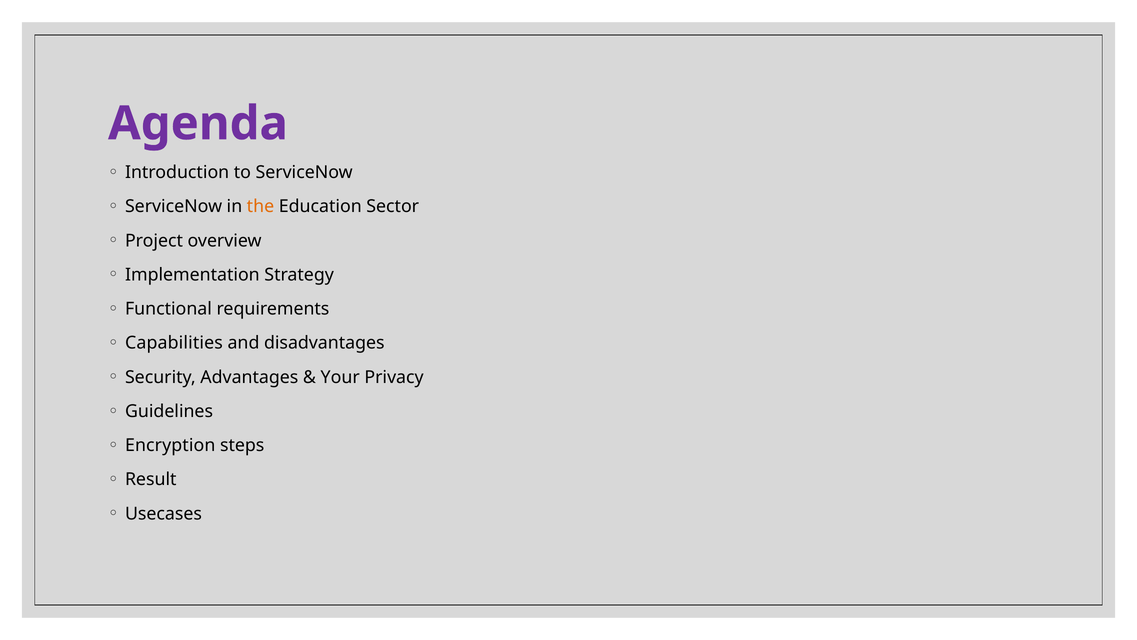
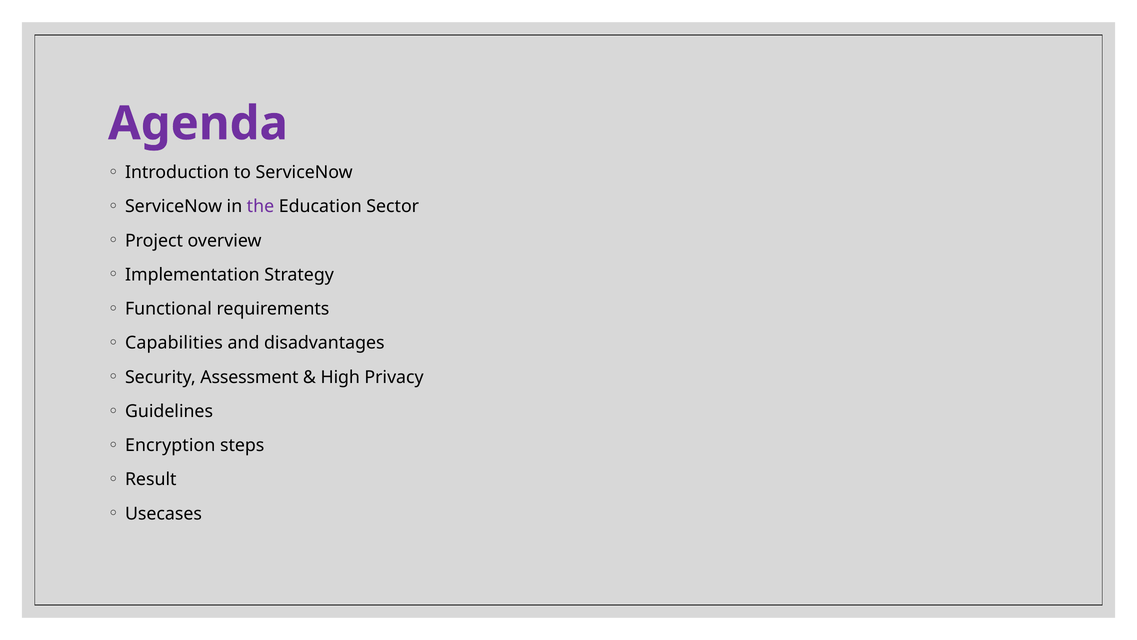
the colour: orange -> purple (260, 206)
Advantages: Advantages -> Assessment (249, 377)
Your: Your -> High (340, 377)
